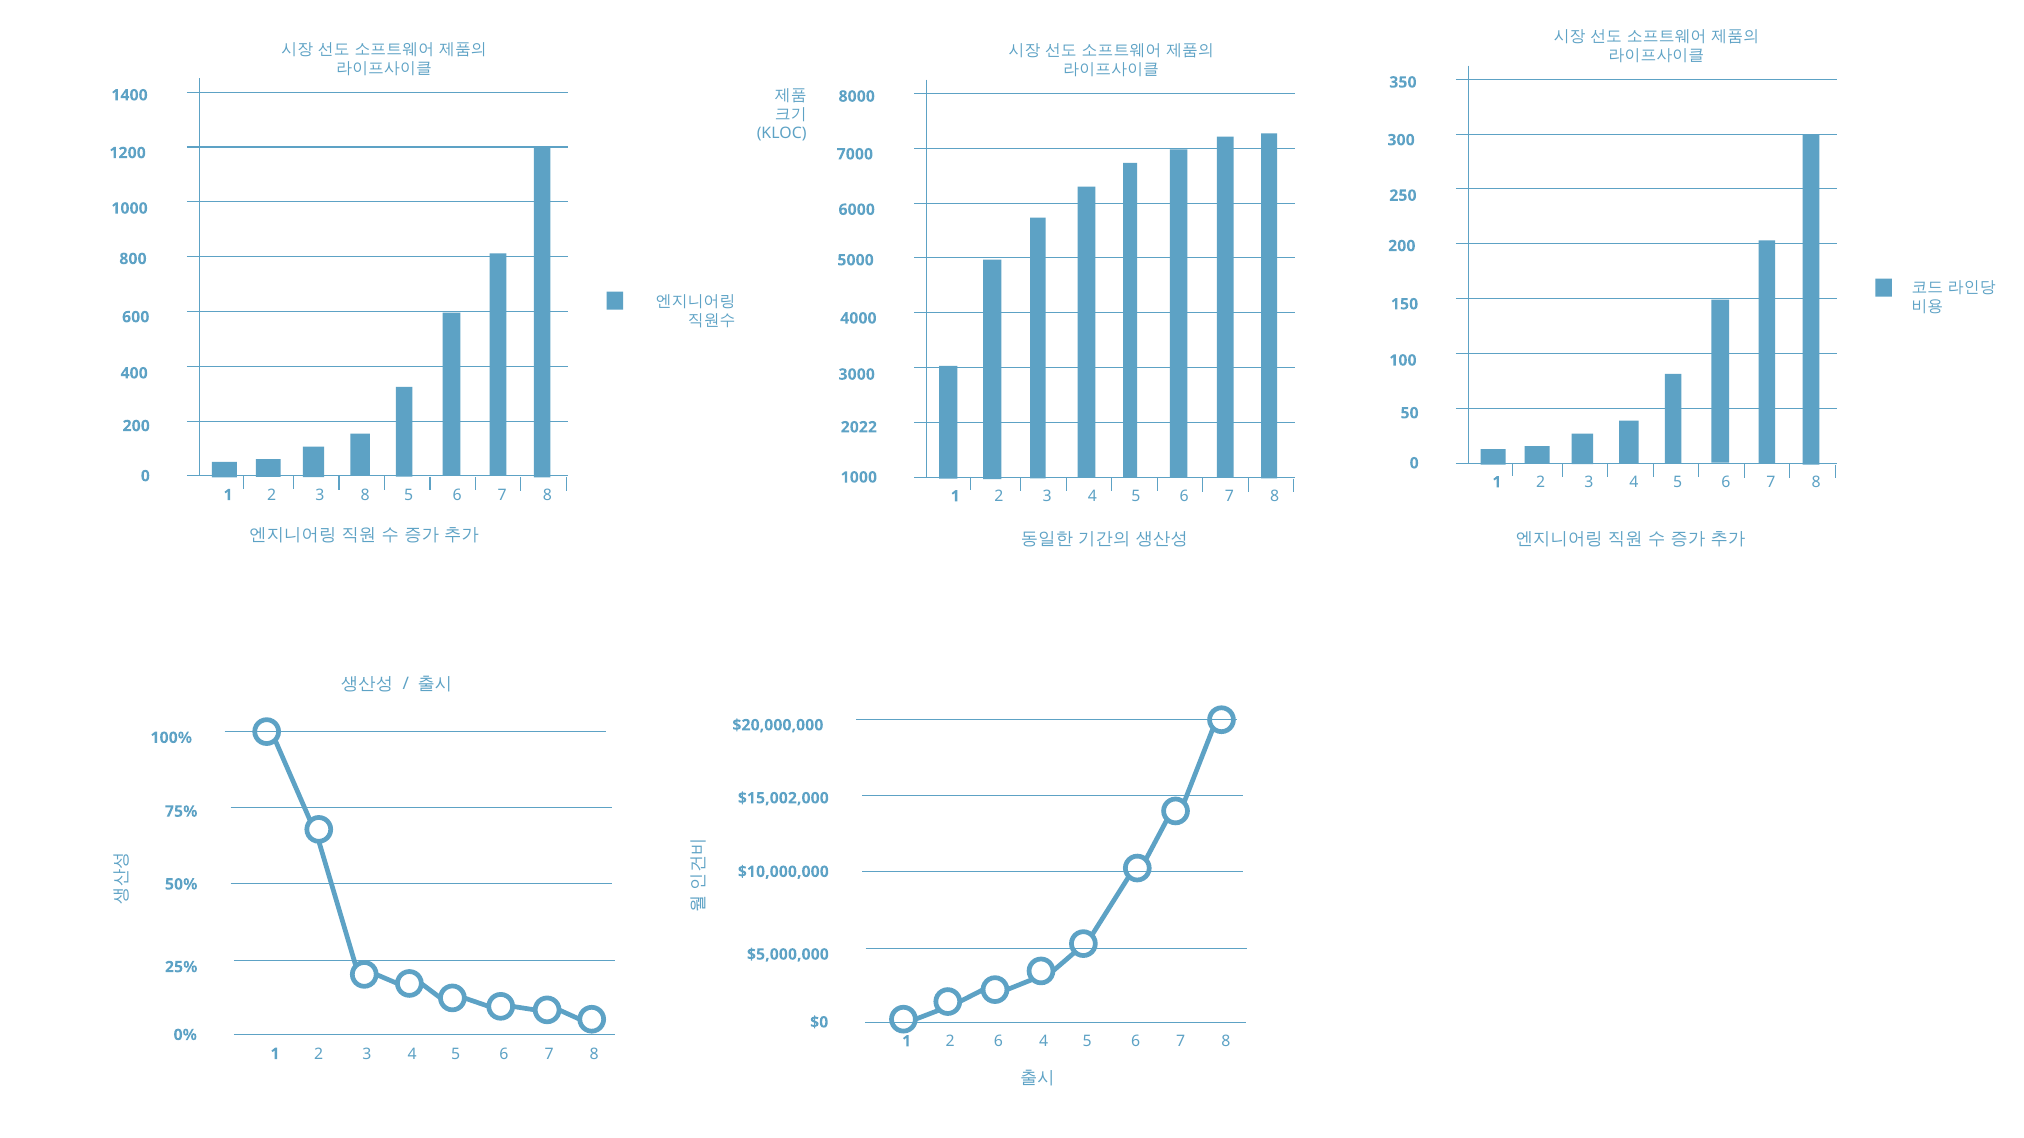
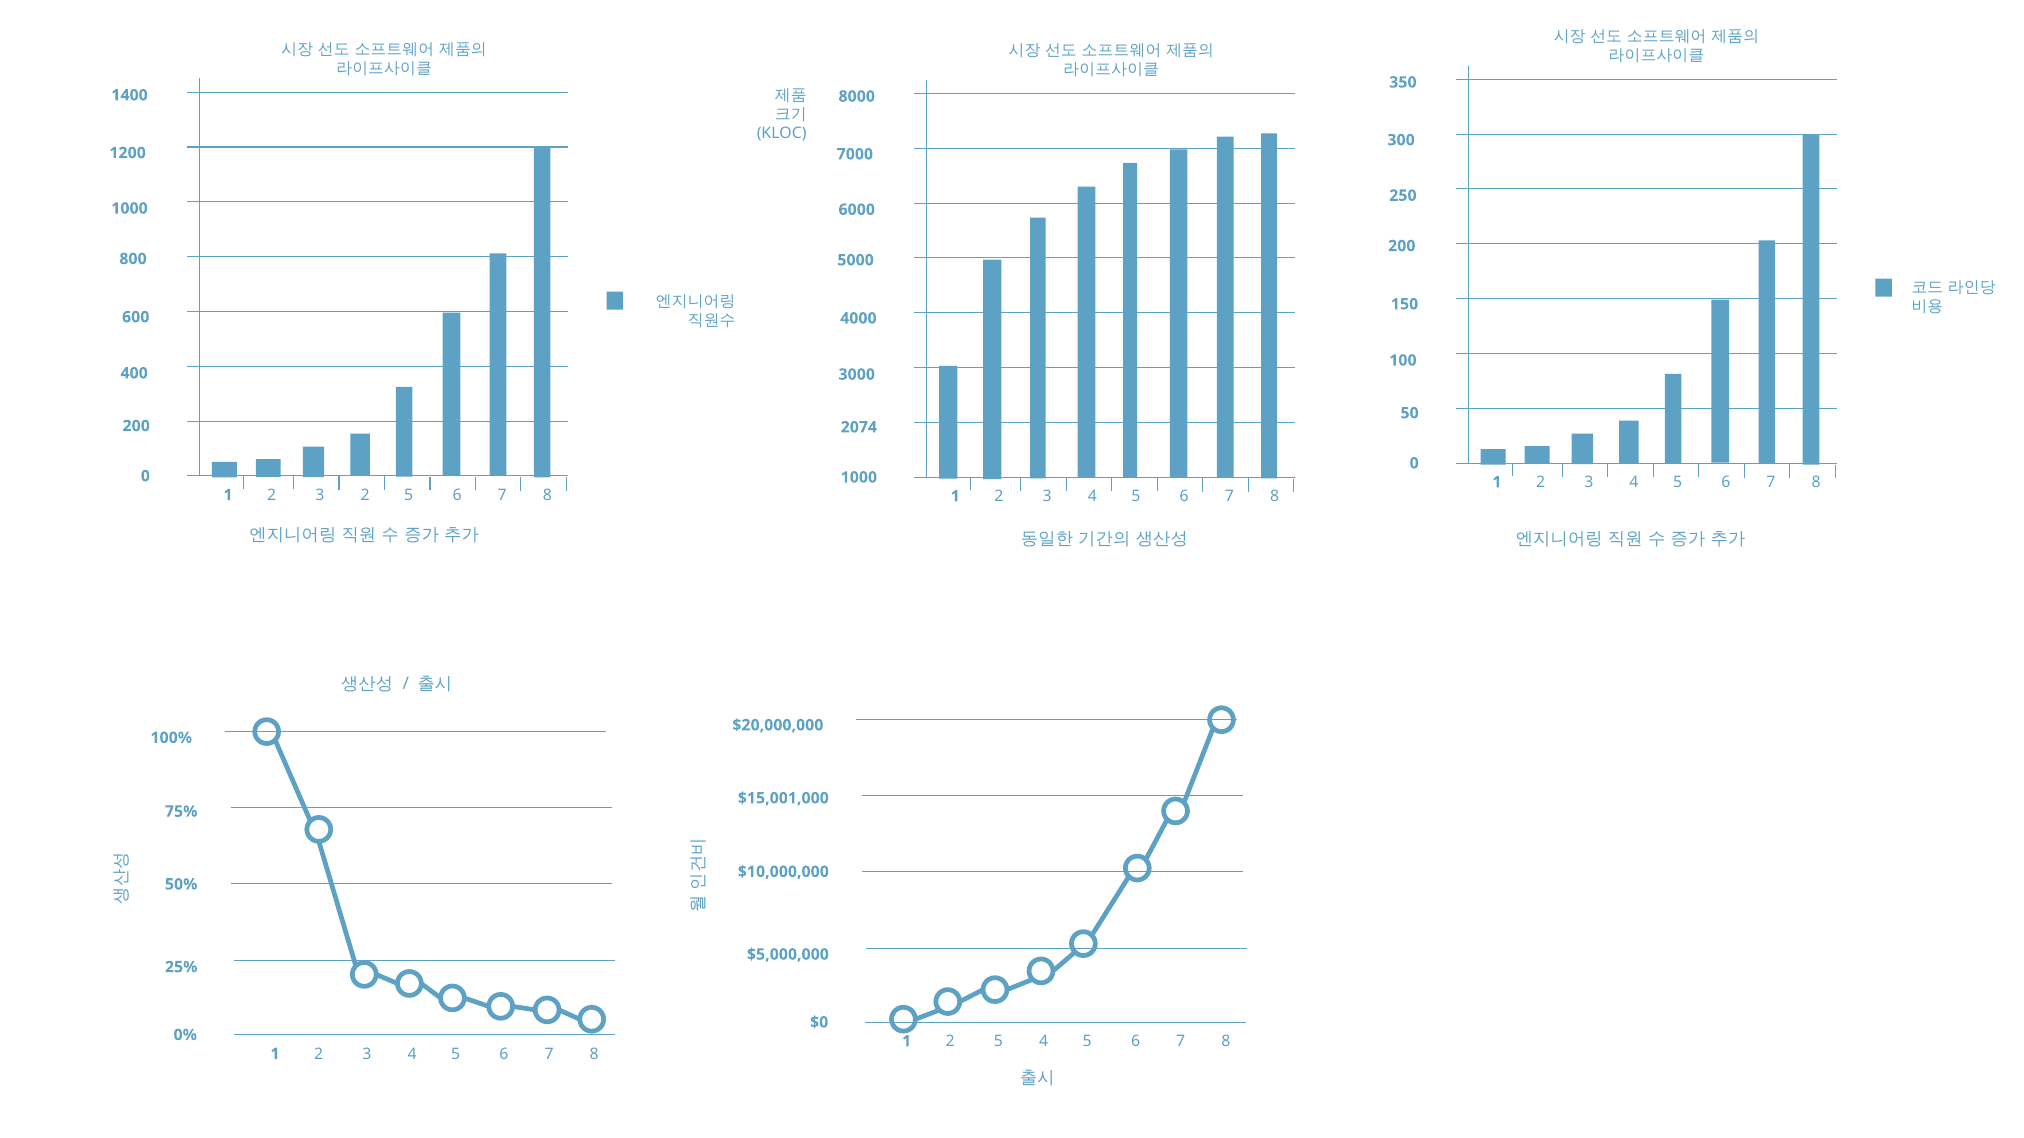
2022: 2022 -> 2074 (859, 427)
3 8: 8 -> 2 (365, 495)
$15,002,000: $15,002,000 -> $15,001,000 (783, 798)
1 2 6: 6 -> 5 (999, 1042)
